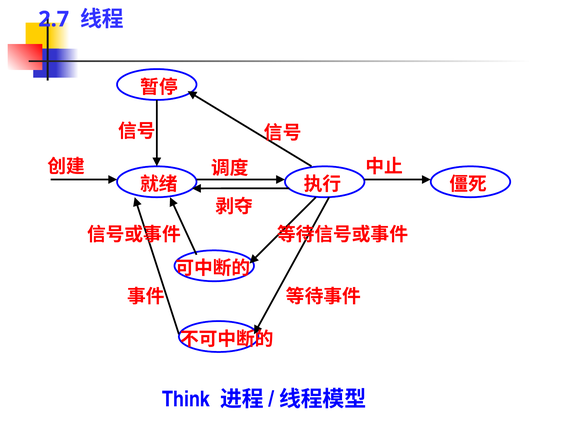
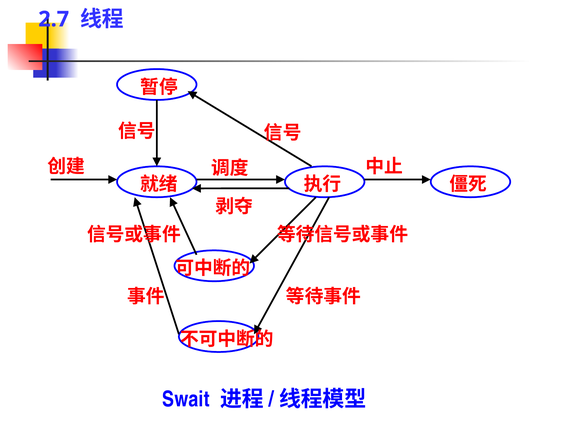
Think: Think -> Swait (186, 399)
